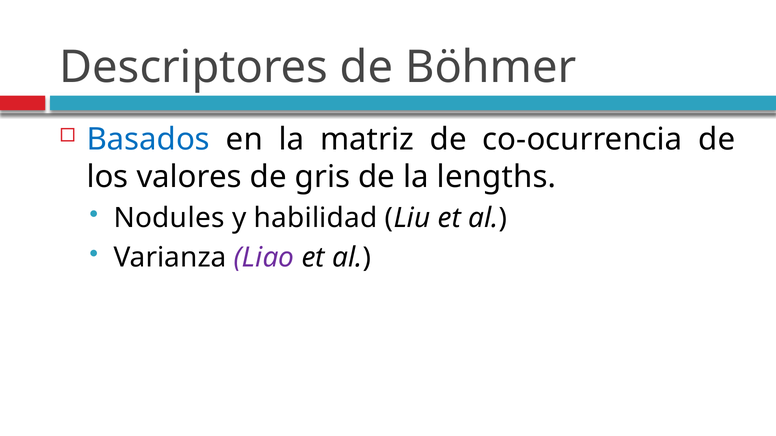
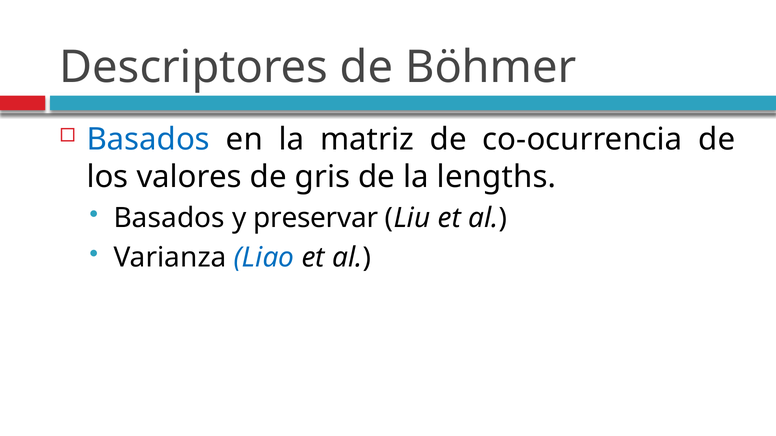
Nodules: Nodules -> Basados (169, 218)
habilidad: habilidad -> preservar (316, 218)
Liao colour: purple -> blue (264, 258)
